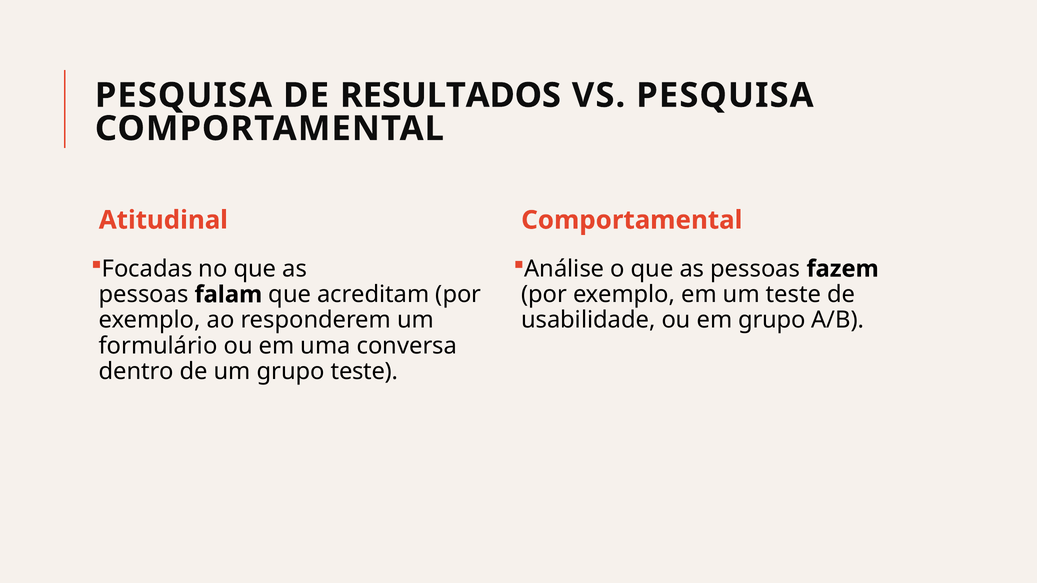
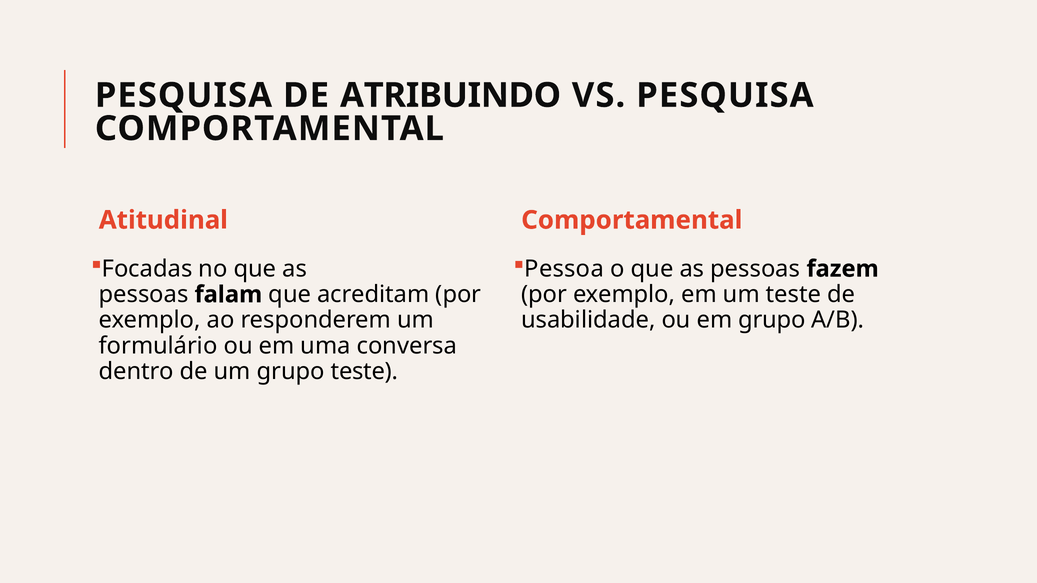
RESULTADOS: RESULTADOS -> ATRIBUINDO (451, 95)
Análise: Análise -> Pessoa (564, 269)
